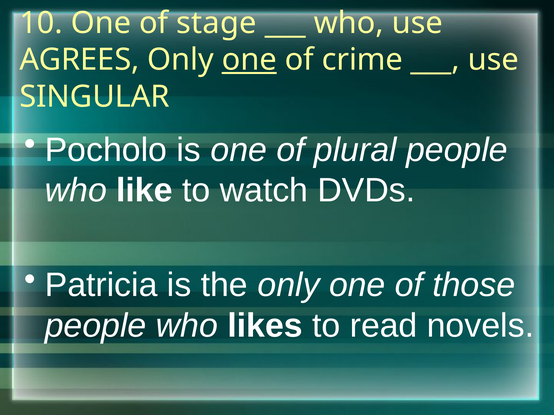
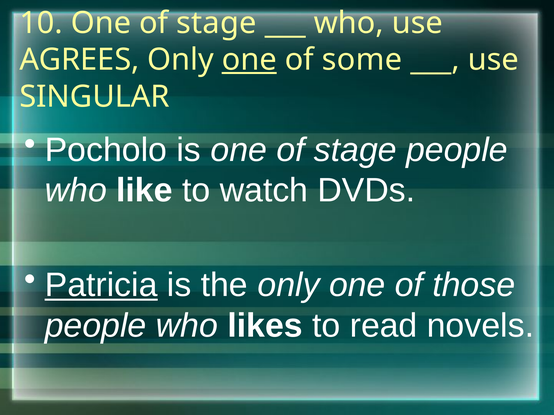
crime: crime -> some (362, 60)
is one of plural: plural -> stage (355, 150)
Patricia underline: none -> present (101, 285)
